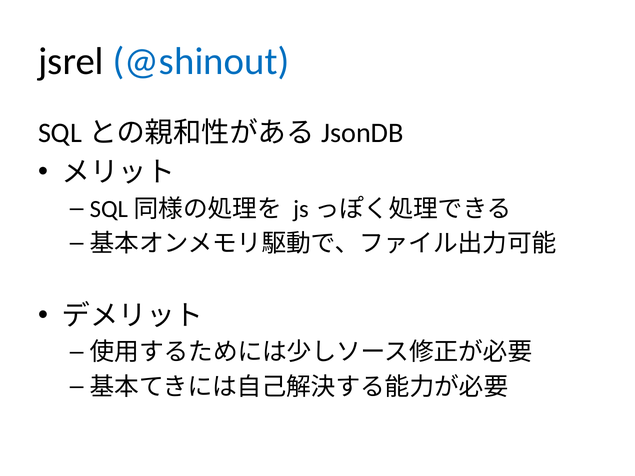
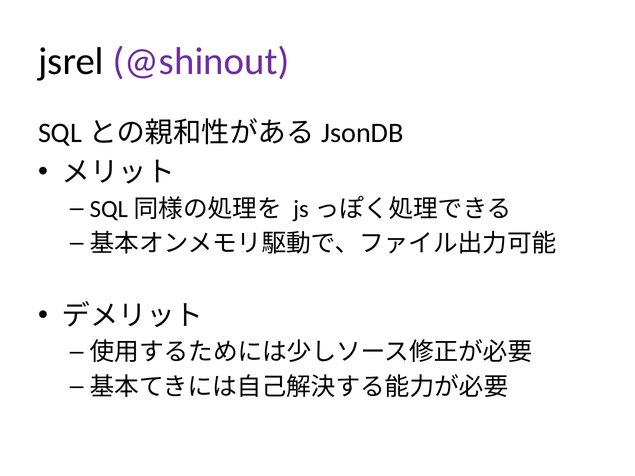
@shinout colour: blue -> purple (201, 61)
